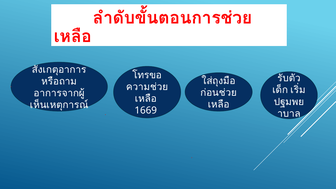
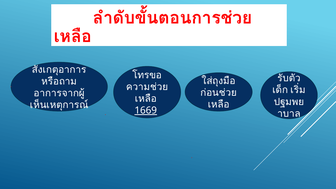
1669 underline: none -> present (146, 110)
